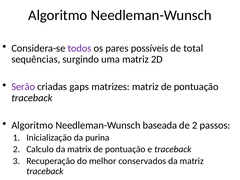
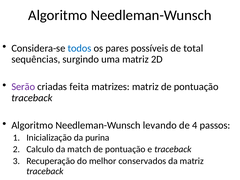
todos colour: purple -> blue (80, 48)
gaps: gaps -> feita (79, 87)
baseada: baseada -> levando (160, 125)
de 2: 2 -> 4 (195, 125)
matrix: matrix -> match (79, 149)
